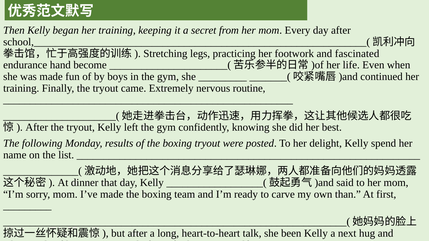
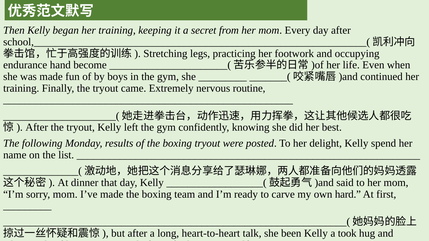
fascinated: fascinated -> occupying (357, 54)
than: than -> hard (348, 194)
next: next -> took (347, 234)
